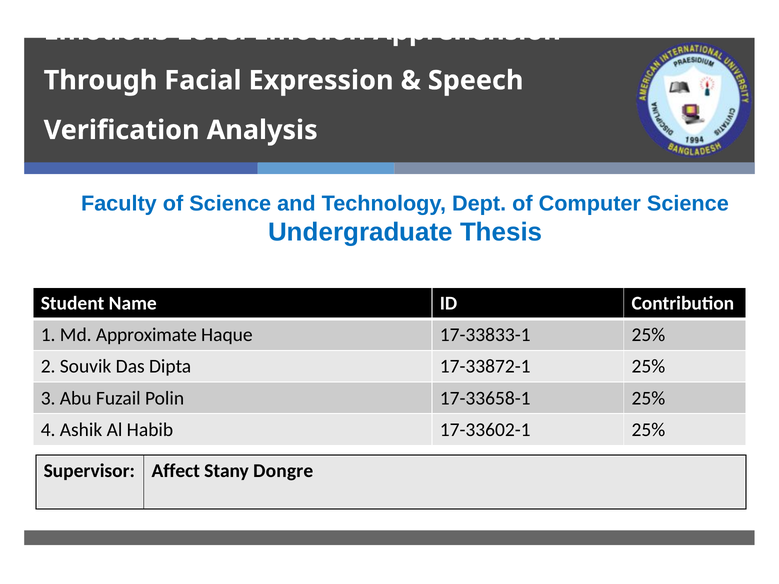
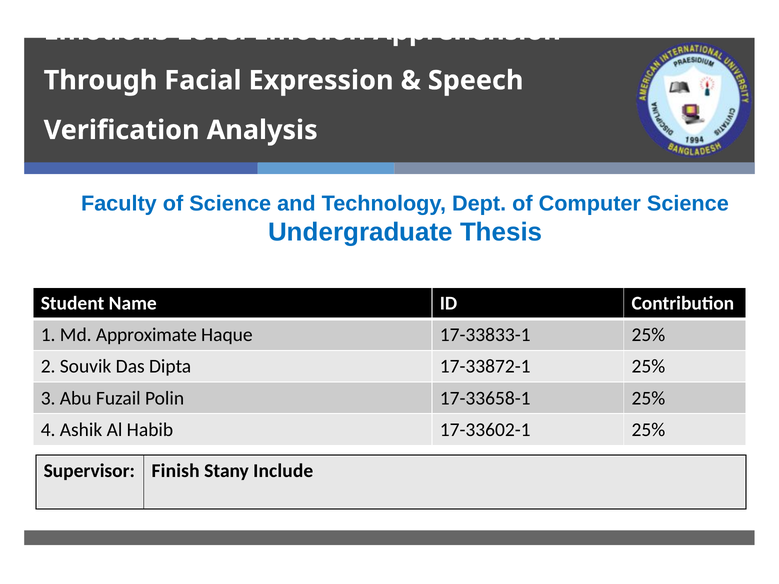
Affect: Affect -> Finish (176, 471)
Dongre: Dongre -> Include (283, 471)
